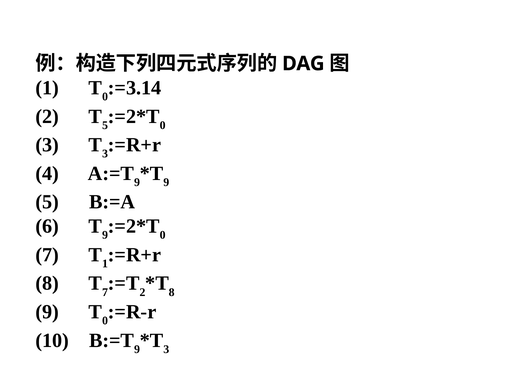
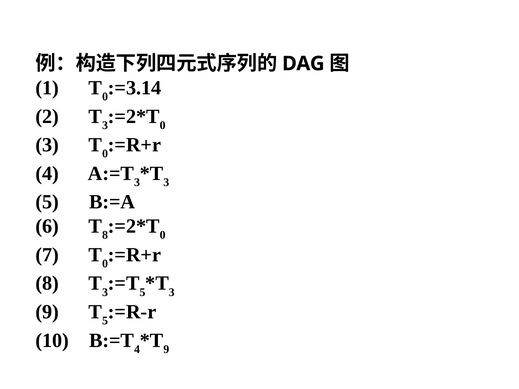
5: 5 -> 3 (105, 125)
3: 3 -> 0 (105, 154)
9: 9 -> 3 (137, 182)
9: 9 -> 3 (166, 182)
9: 9 -> 8 (105, 235)
1: 1 -> 0 (105, 264)
7: 7 -> 3 (105, 292)
2: 2 -> 5 (142, 292)
8: 8 -> 3 (172, 292)
0: 0 -> 5 (105, 321)
9: 9 -> 4 (137, 349)
3: 3 -> 9 (166, 349)
